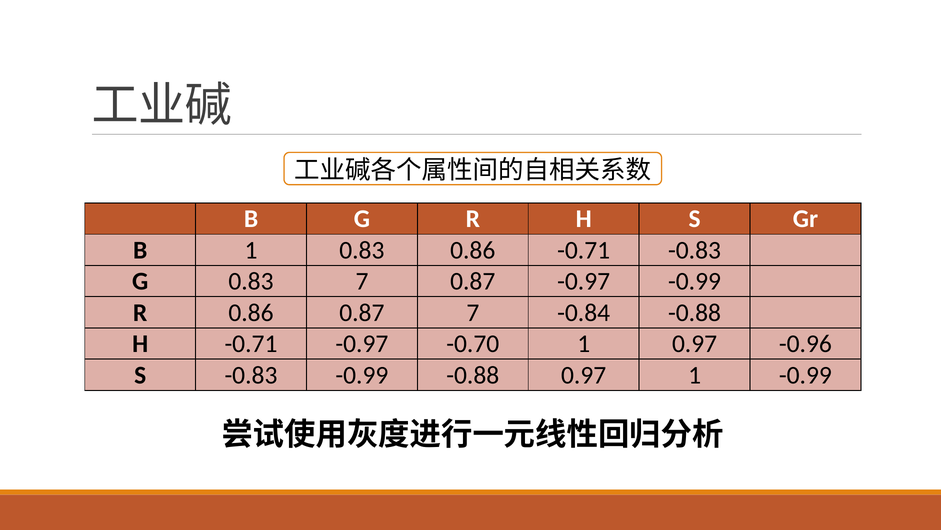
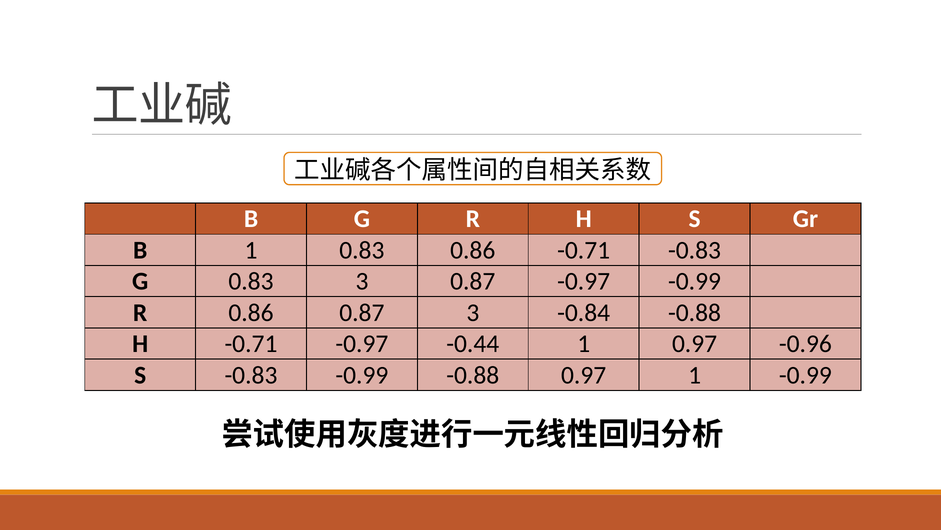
0.83 7: 7 -> 3 (362, 281)
0.87 7: 7 -> 3 (473, 312)
-0.70: -0.70 -> -0.44 (473, 343)
